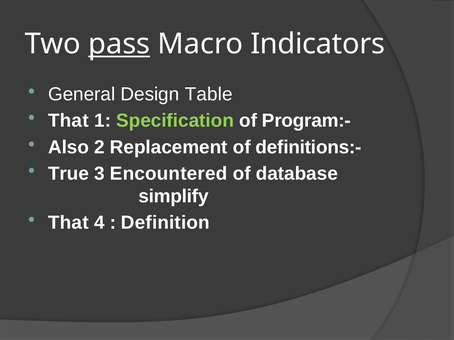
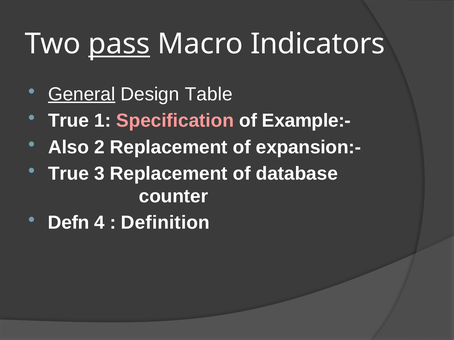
General underline: none -> present (82, 94)
That: That -> True (69, 121)
Specification colour: light green -> pink (175, 121)
Program:-: Program:- -> Example:- (306, 121)
definitions:-: definitions:- -> expansion:- (308, 147)
3 Encountered: Encountered -> Replacement (169, 174)
simplify: simplify -> counter (173, 197)
That: That -> Defn (69, 223)
